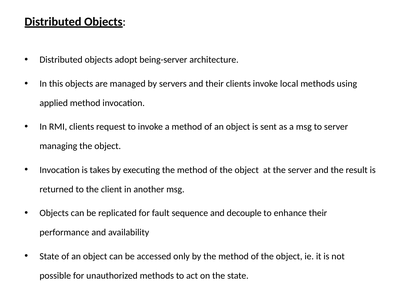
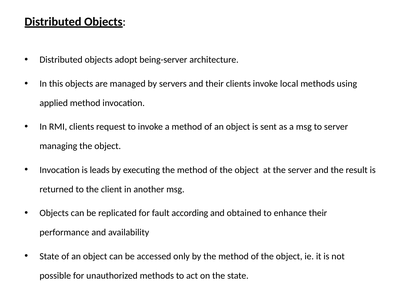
takes: takes -> leads (100, 170)
sequence: sequence -> according (190, 213)
decouple: decouple -> obtained (244, 213)
